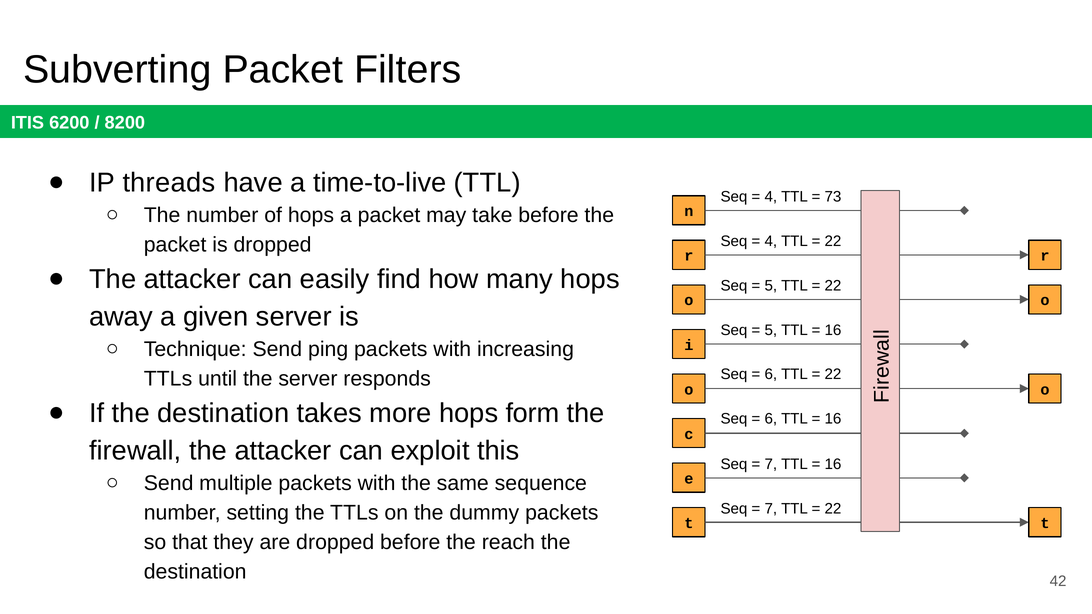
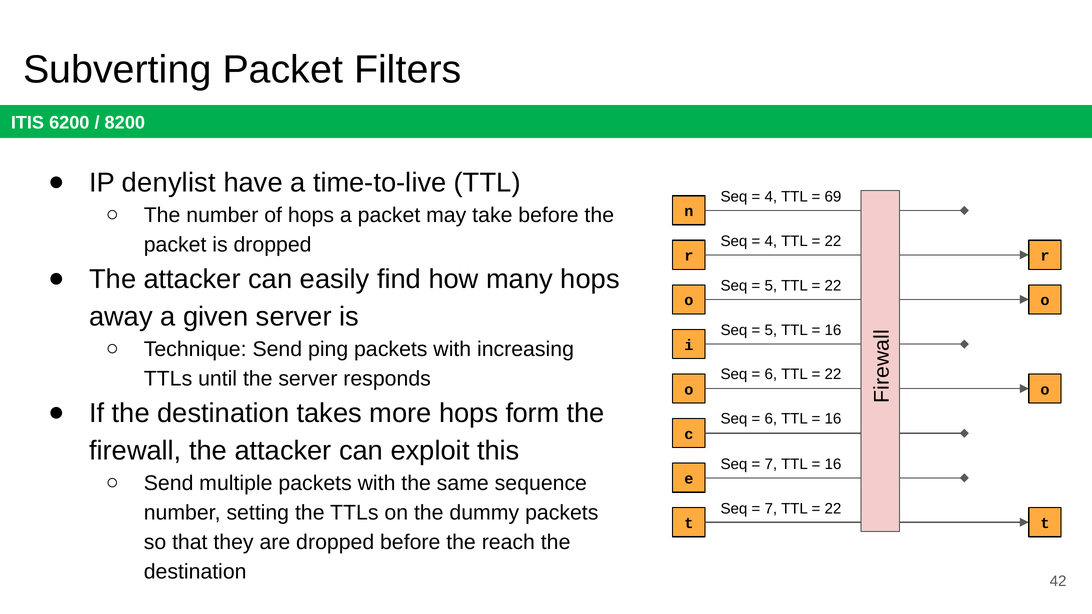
threads: threads -> denylist (169, 183)
73: 73 -> 69 (833, 197)
